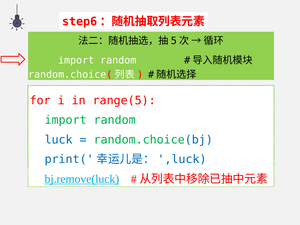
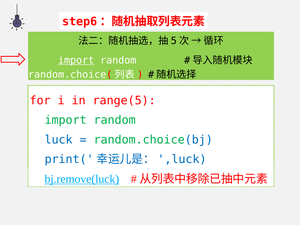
import underline: none -> present (76, 60)
